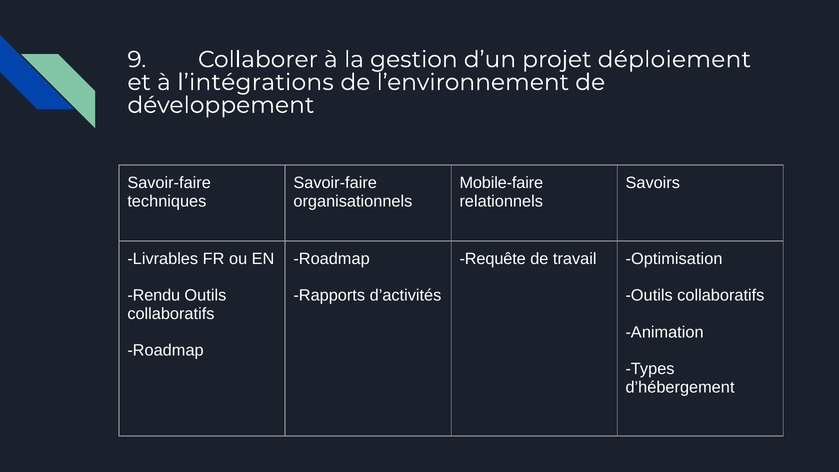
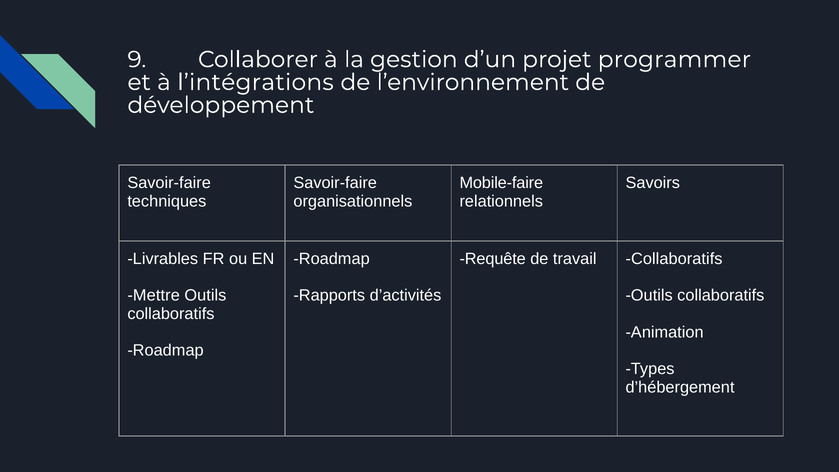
déploiement: déploiement -> programmer (674, 59)
travail Optimisation: Optimisation -> Collaboratifs (674, 259)
Rendu: Rendu -> Mettre (154, 295)
